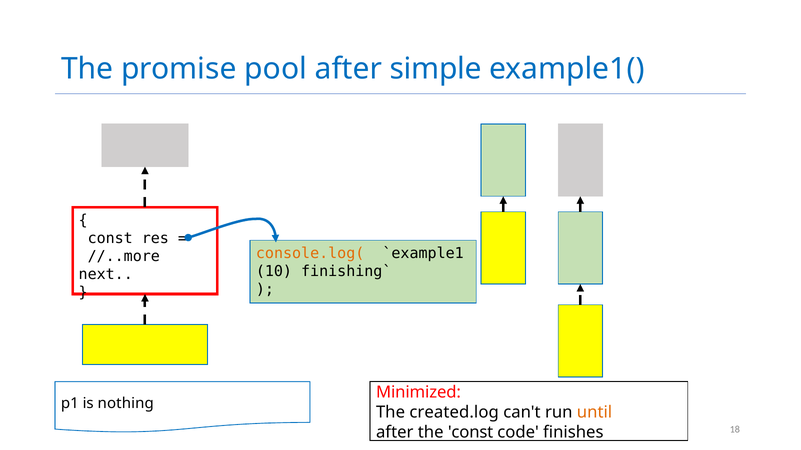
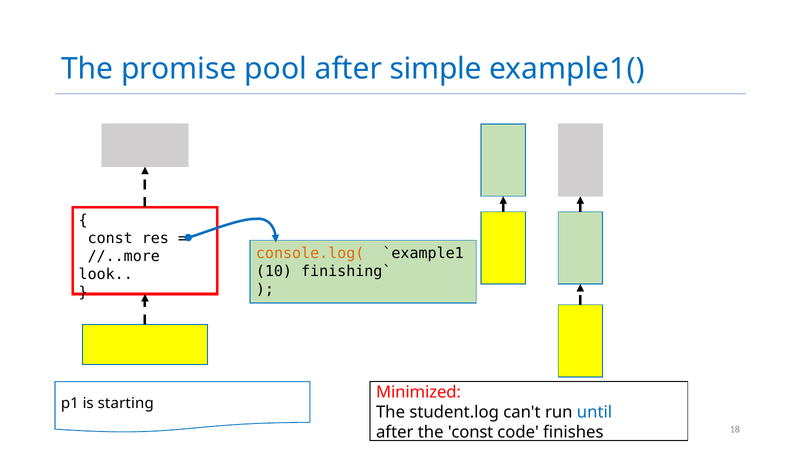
next: next -> look (106, 274)
nothing: nothing -> starting (126, 404)
created.log: created.log -> student.log (454, 413)
until colour: orange -> blue (595, 413)
